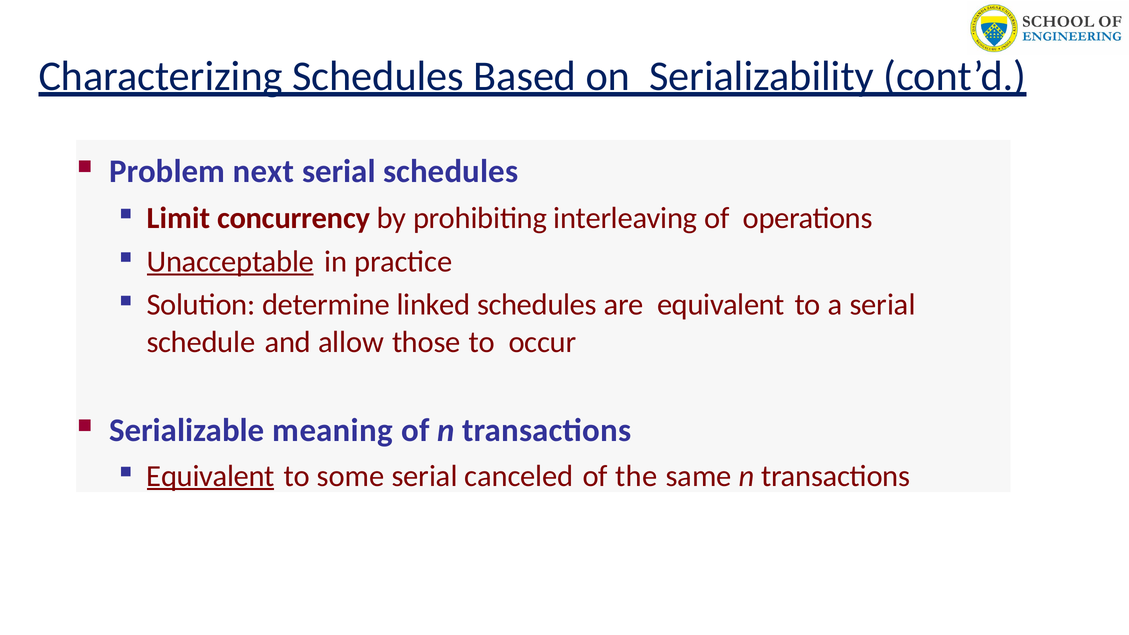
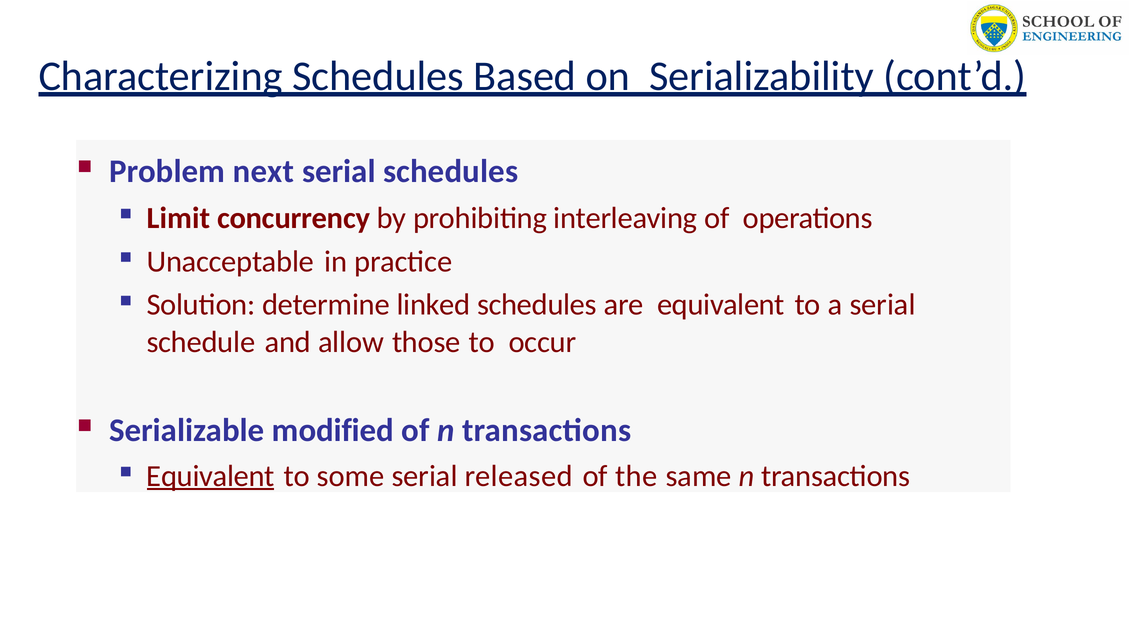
Unacceptable underline: present -> none (230, 262)
meaning: meaning -> modified (333, 431)
canceled: canceled -> released (519, 476)
